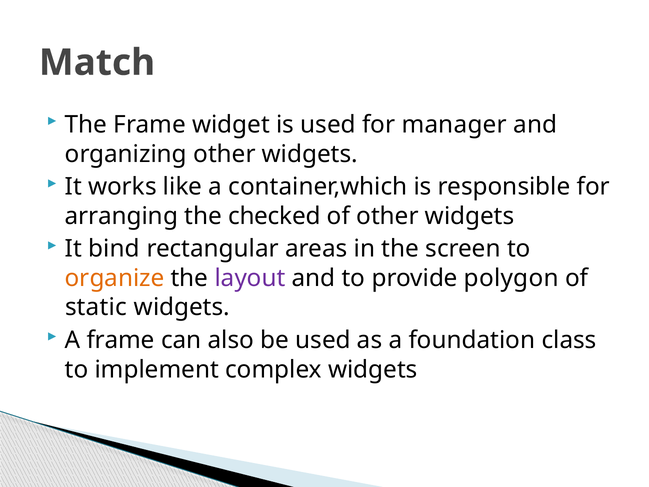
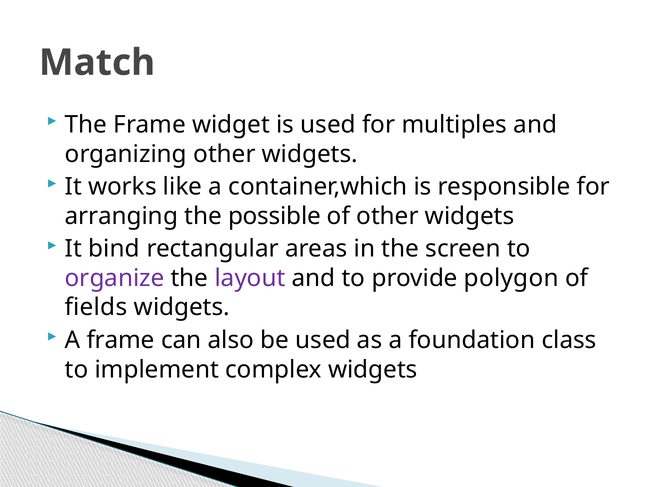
manager: manager -> multiples (454, 125)
checked: checked -> possible (274, 216)
organize colour: orange -> purple (115, 278)
static: static -> fields (96, 307)
